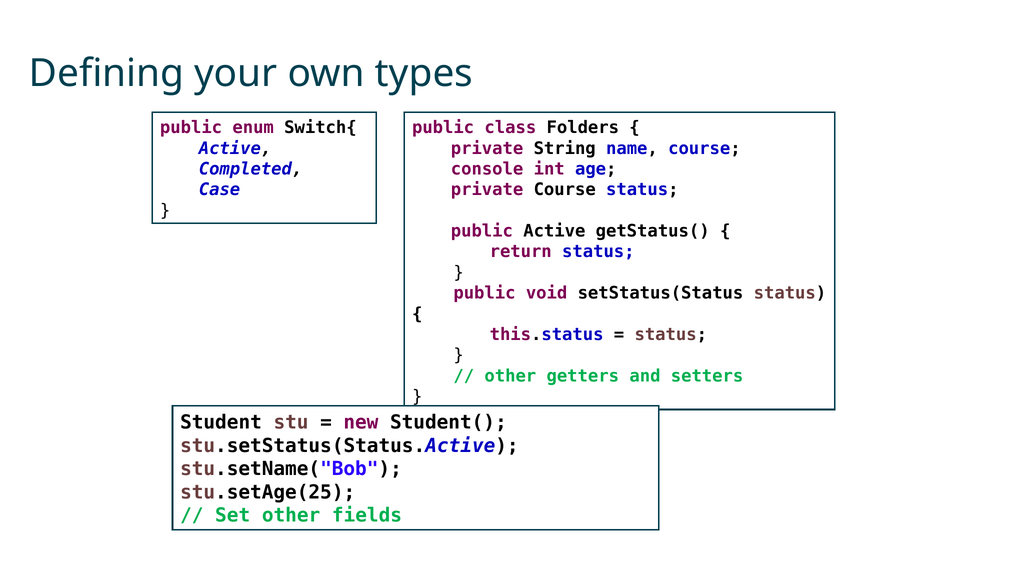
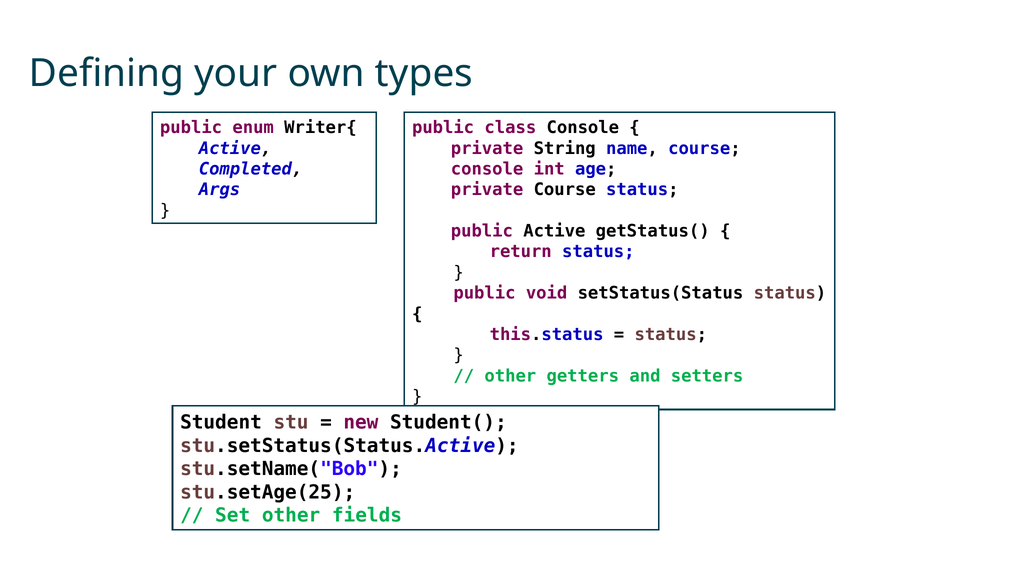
Switch{: Switch{ -> Writer{ (320, 128)
class Folders: Folders -> Console (583, 128)
Case: Case -> Args (220, 190)
